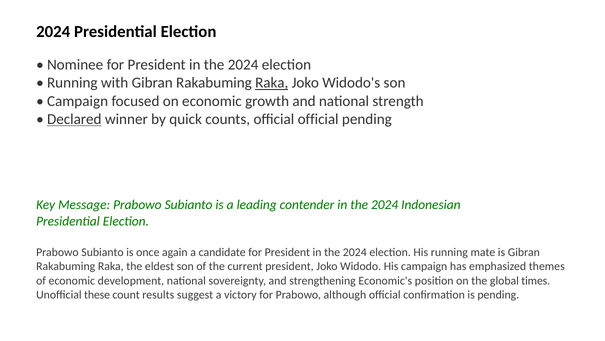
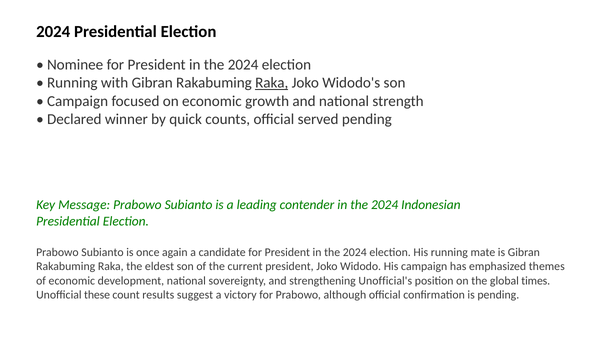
Declared underline: present -> none (74, 119)
official official: official -> served (318, 119)
Economic's: Economic's -> Unofficial's (385, 280)
